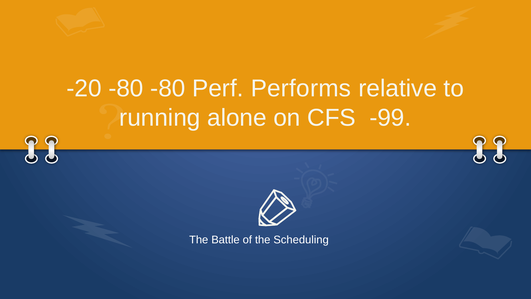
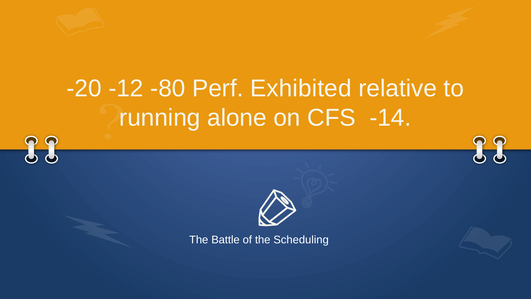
-20 -80: -80 -> -12 (126, 88)
Performs: Performs -> Exhibited (301, 88)
-99: -99 -> -14 (390, 118)
